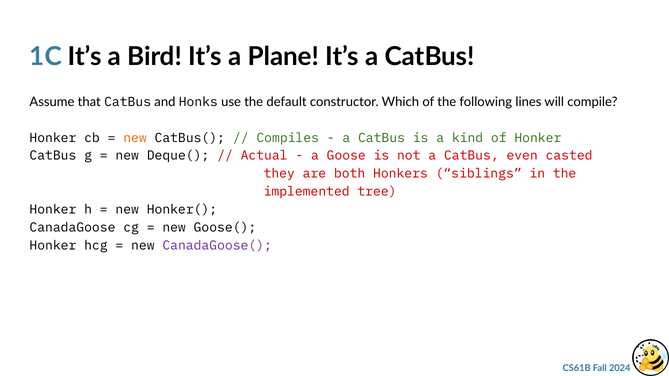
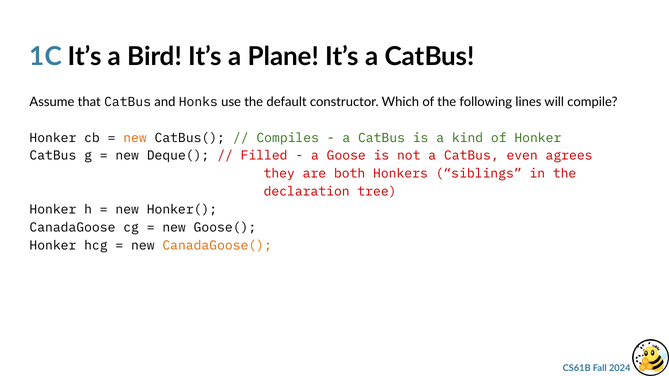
Actual: Actual -> Filled (264, 156)
casted: casted -> agrees (569, 156)
implemented: implemented -> declaration (307, 192)
CanadaGoose( colour: purple -> orange (217, 246)
